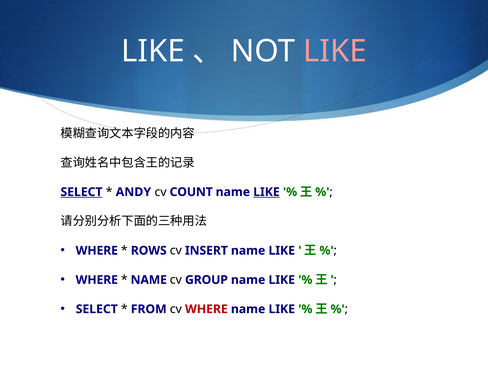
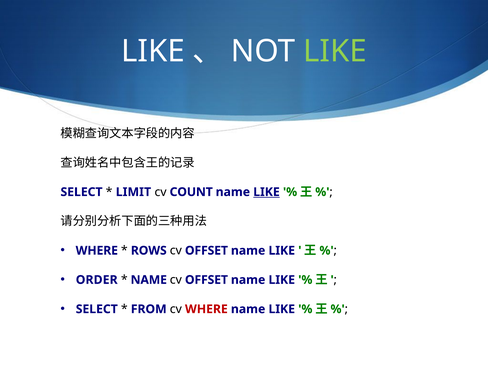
LIKE colour: pink -> light green (335, 51)
SELECT underline: present -> none (81, 192)
ANDY: ANDY -> LIMIT (133, 192)
INSERT: INSERT -> OFFSET (206, 251)
WHERE: WHERE -> ORDER (97, 280)
GROUP: GROUP -> OFFSET (206, 280)
